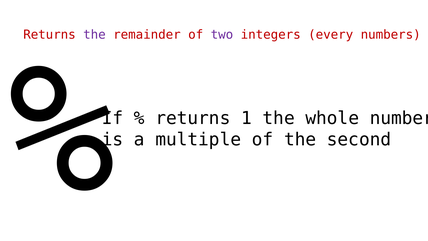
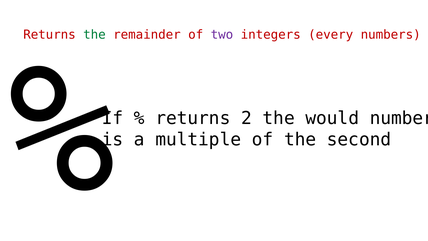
the colour: purple -> green (95, 35)
1: 1 -> 2 (247, 118)
whole: whole -> would (332, 118)
